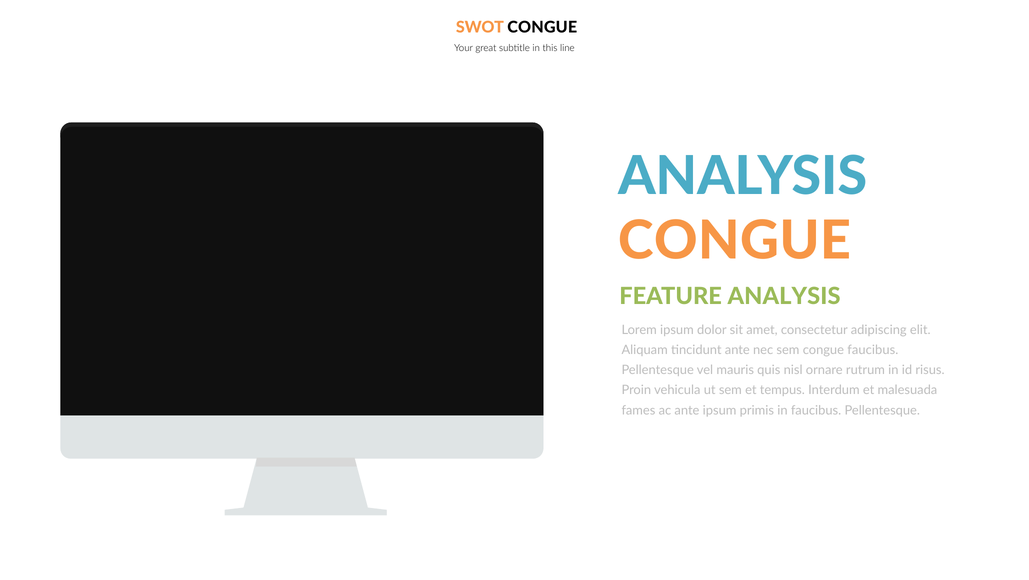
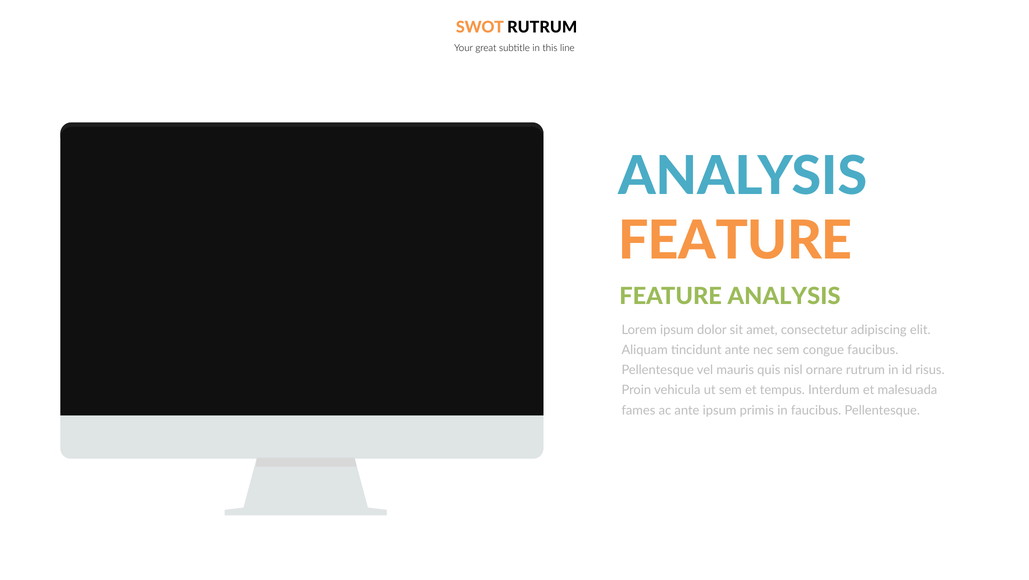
SWOT CONGUE: CONGUE -> RUTRUM (542, 28)
CONGUE: CONGUE -> FEATURE (735, 241)
